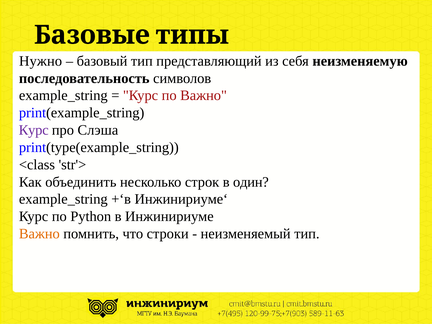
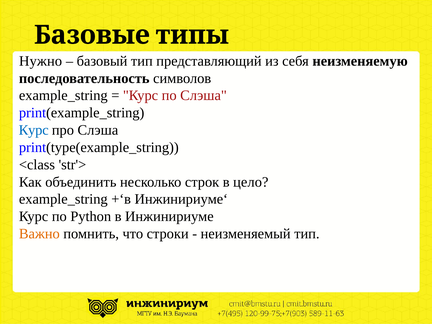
по Важно: Важно -> Слэша (204, 96)
Курс colour: purple -> blue (34, 130)
один: один -> цело (251, 182)
